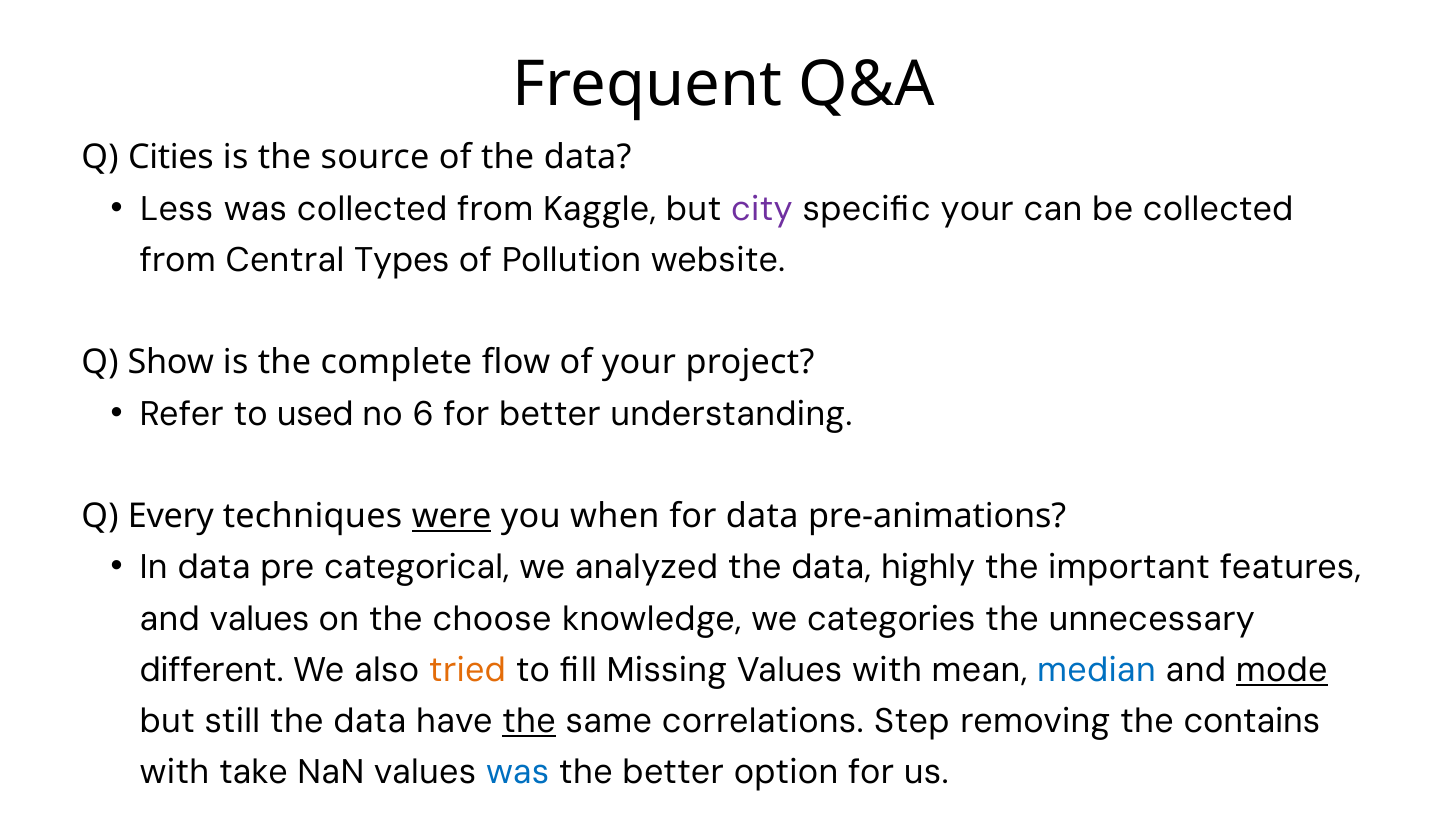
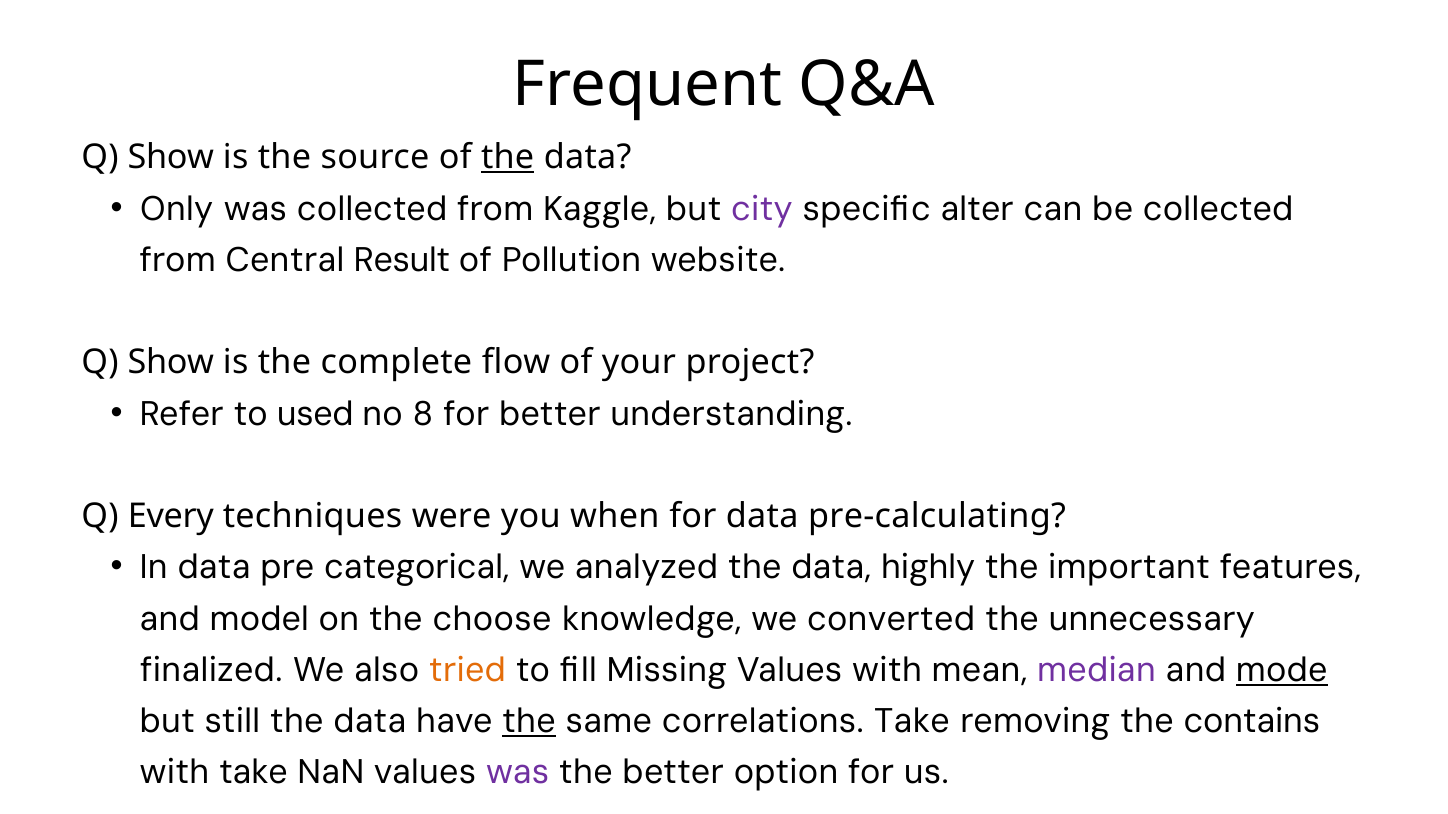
Cities: Cities -> Show (171, 158)
the underline: none -> present (508, 158)
Less: Less -> Only (177, 209)
specific your: your -> alter (977, 209)
Types: Types -> Result (402, 260)
6: 6 -> 8 (423, 414)
were underline: present -> none (452, 517)
pre-animations: pre-animations -> pre-calculating (937, 517)
and values: values -> model (259, 619)
categories: categories -> converted (891, 619)
different: different -> finalized (211, 671)
median colour: blue -> purple (1096, 671)
correlations Step: Step -> Take (912, 722)
was colour: blue -> purple (518, 773)
